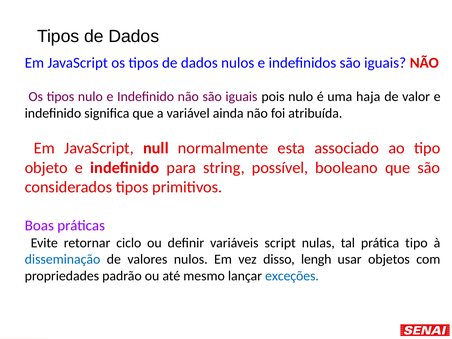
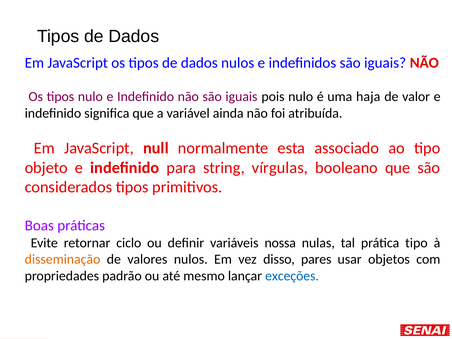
possível: possível -> vírgulas (280, 168)
script: script -> nossa (280, 243)
disseminação colour: blue -> orange (63, 259)
lengh: lengh -> pares (316, 259)
